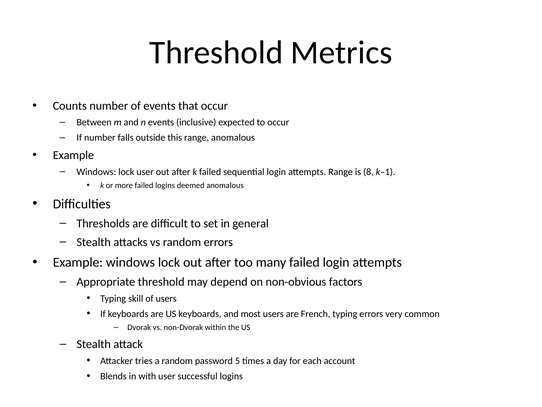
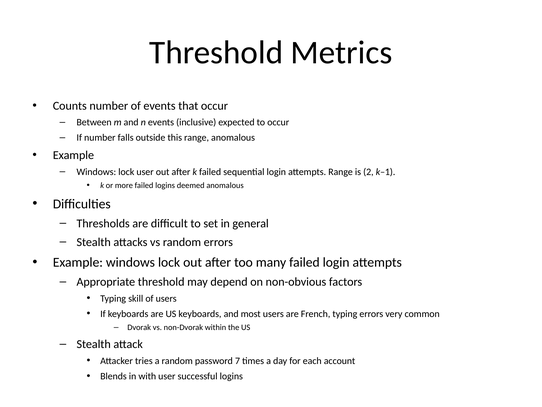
8: 8 -> 2 (368, 172)
5: 5 -> 7 (237, 360)
